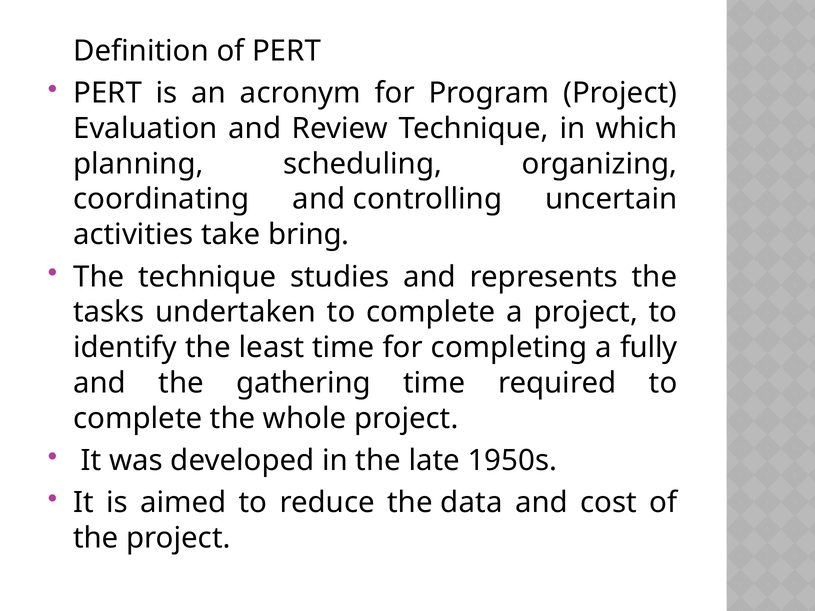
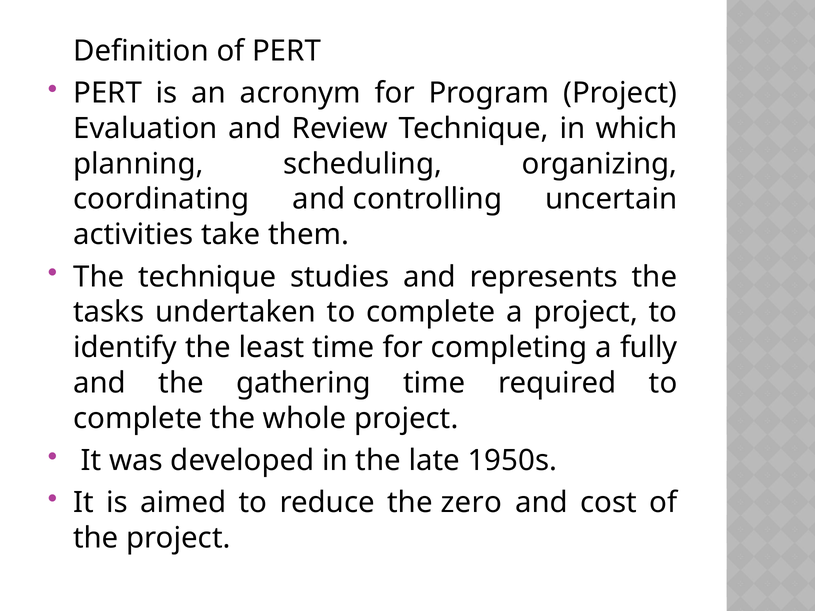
bring: bring -> them (309, 235)
data: data -> zero (471, 503)
